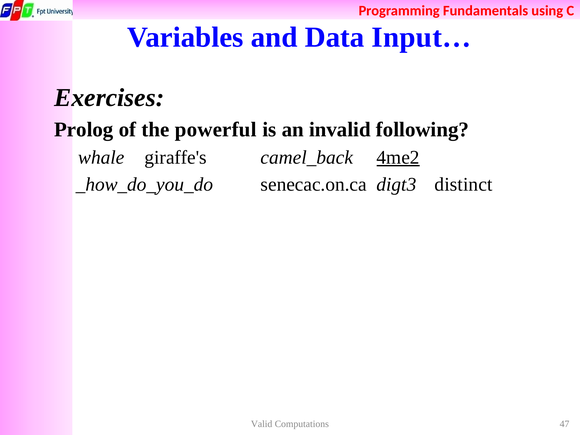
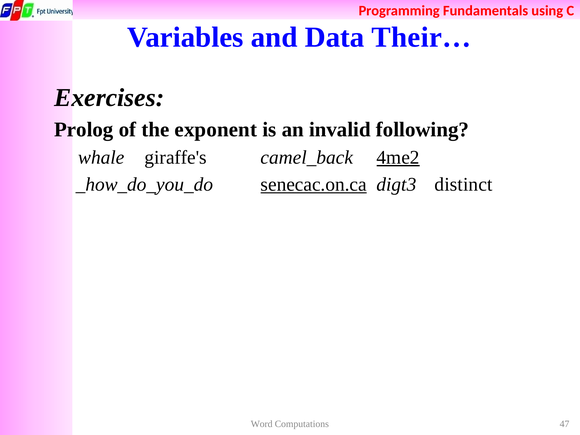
Input…: Input… -> Their… (421, 37)
powerful: powerful -> exponent (216, 129)
senecac.on.ca underline: none -> present (314, 184)
Valid: Valid -> Word (262, 424)
